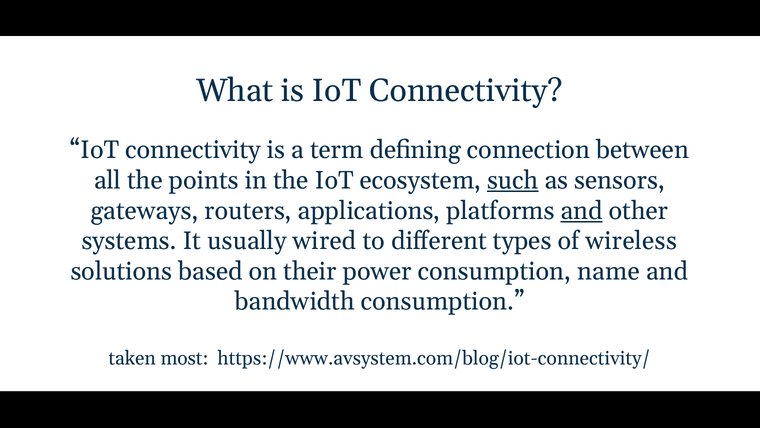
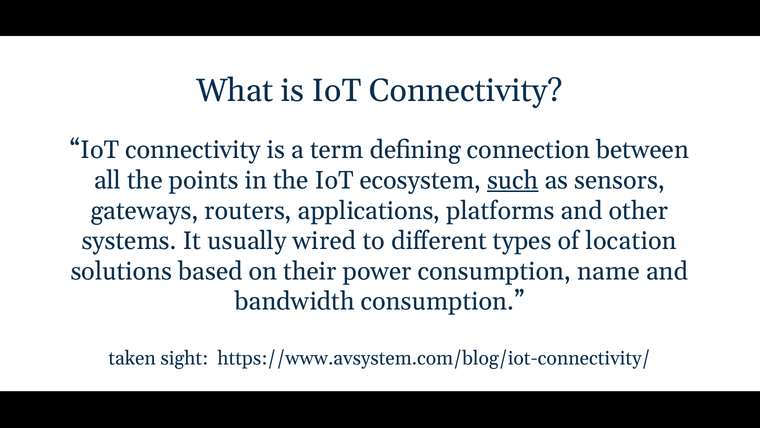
and underline: present -> none (582, 210)
wireless: wireless -> location (631, 241)
most: most -> sight (184, 358)
